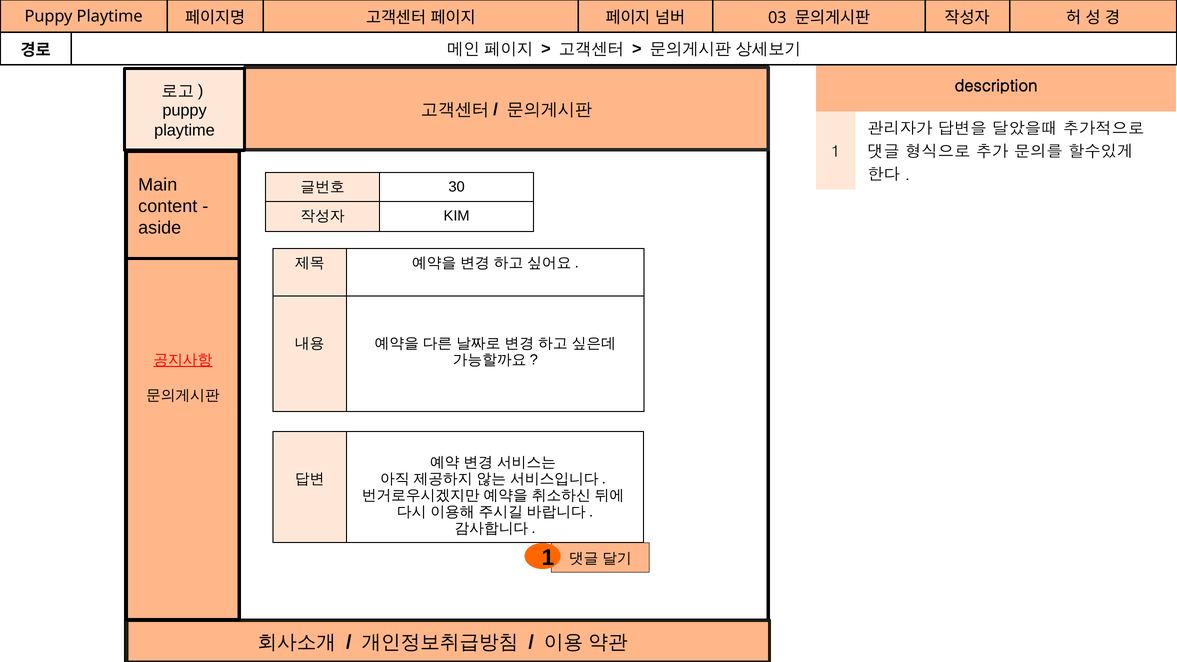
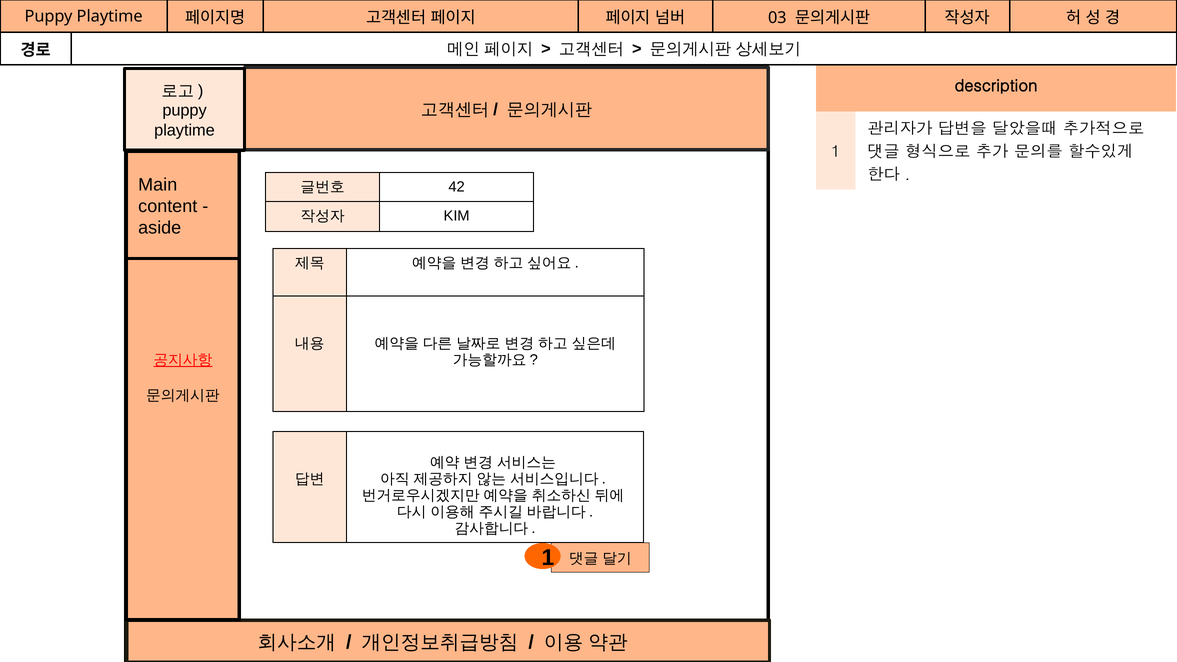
30: 30 -> 42 (457, 187)
